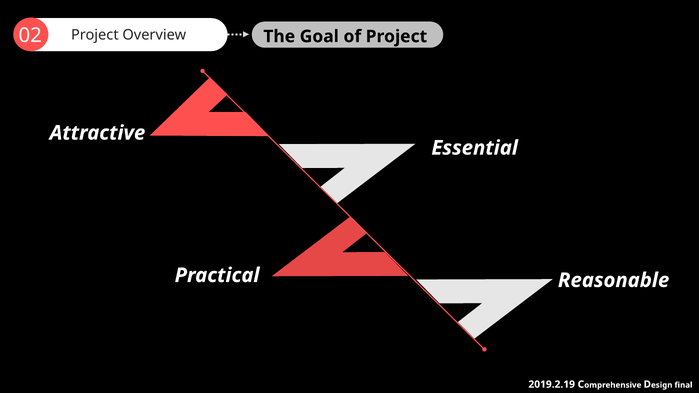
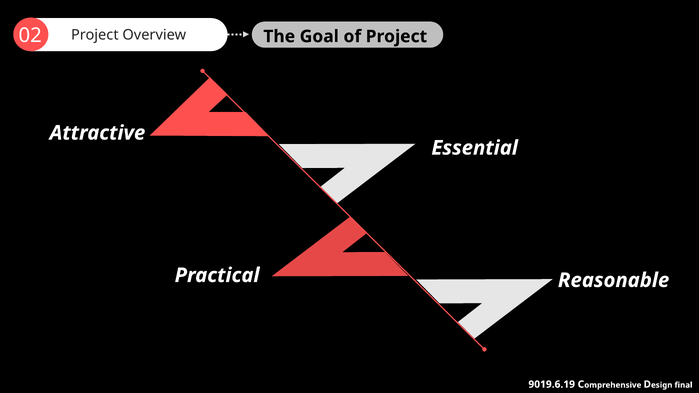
2019.2.19: 2019.2.19 -> 9019.6.19 (552, 385)
